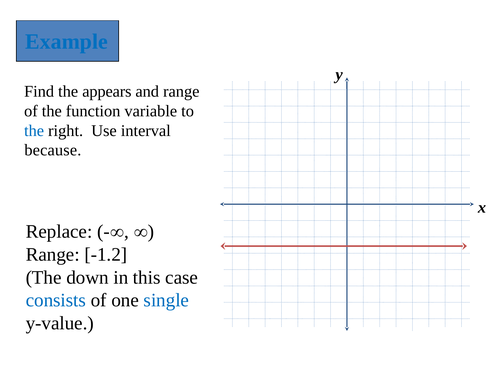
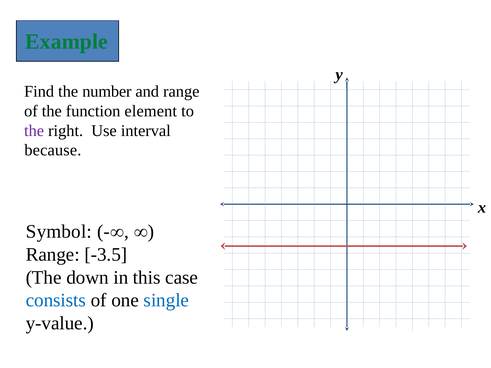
Example colour: blue -> green (67, 42)
appears: appears -> number (107, 91)
variable: variable -> element (151, 111)
the colour: blue -> purple (34, 131)
Replace: Replace -> Symbol (59, 232)
-1.2: -1.2 -> -3.5 (106, 255)
